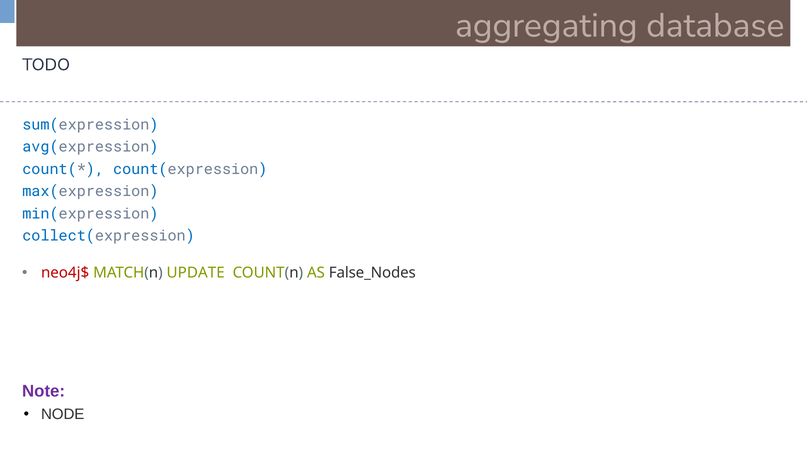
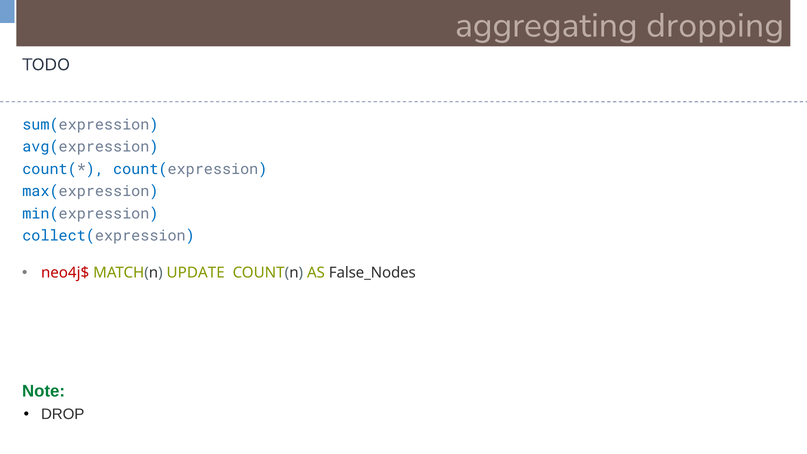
database: database -> dropping (715, 26)
Note colour: purple -> green (44, 391)
NODE: NODE -> DROP (63, 414)
